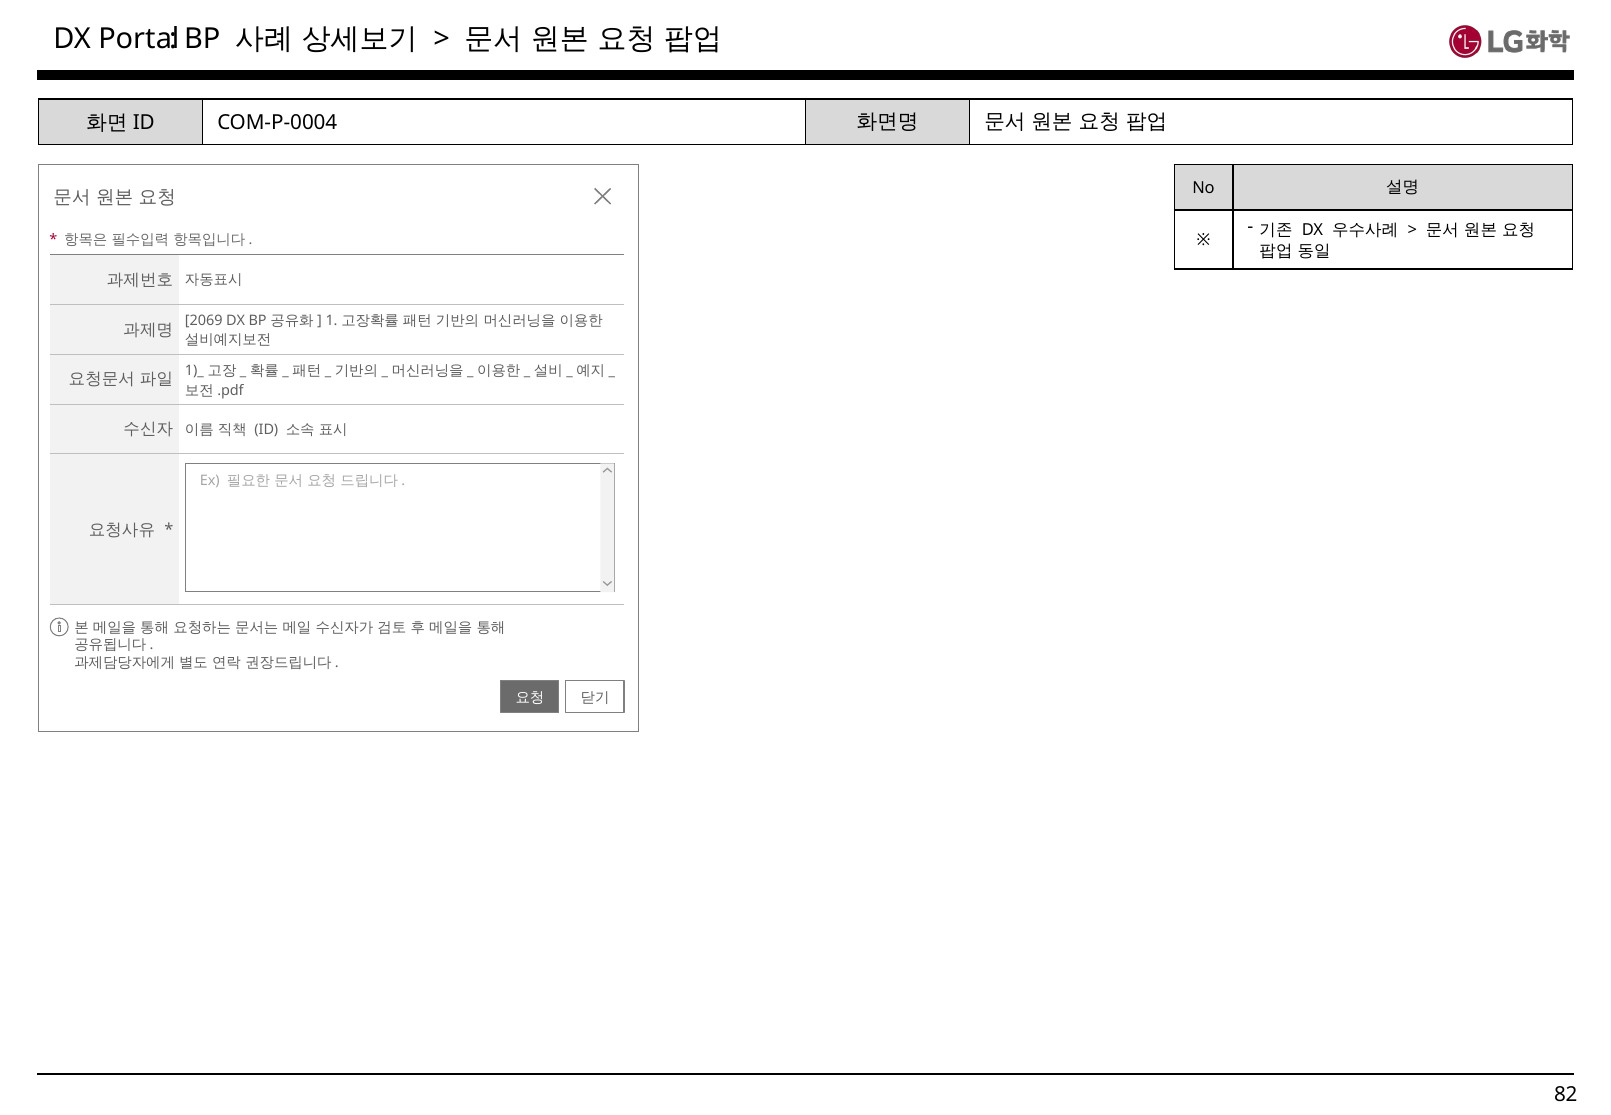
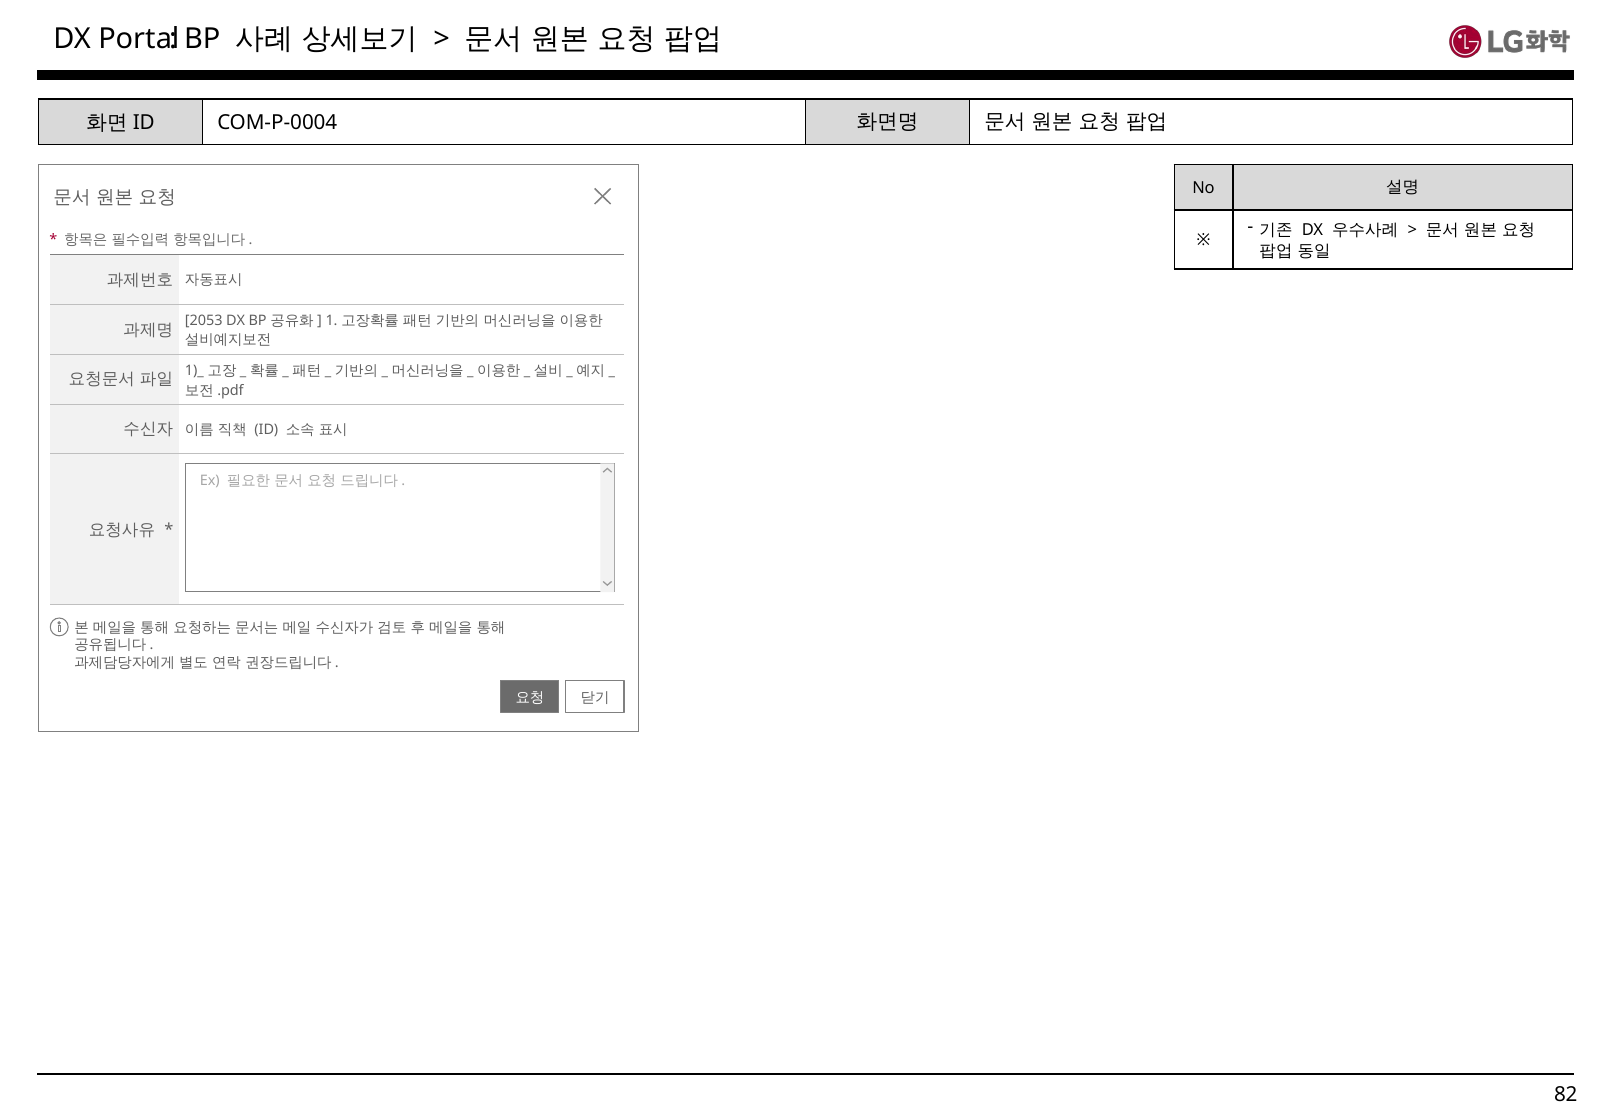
2069: 2069 -> 2053 (204, 321)
